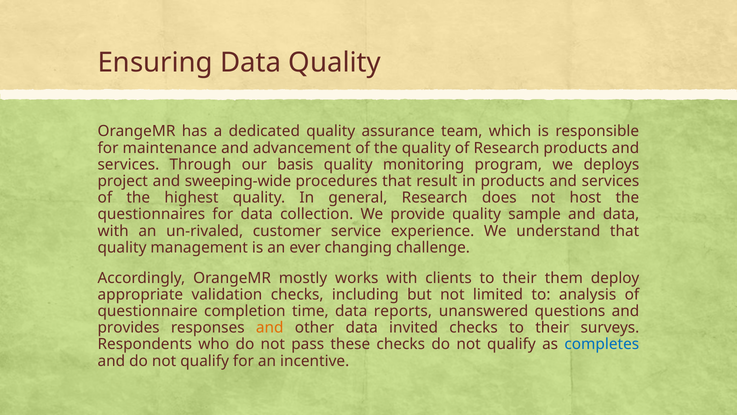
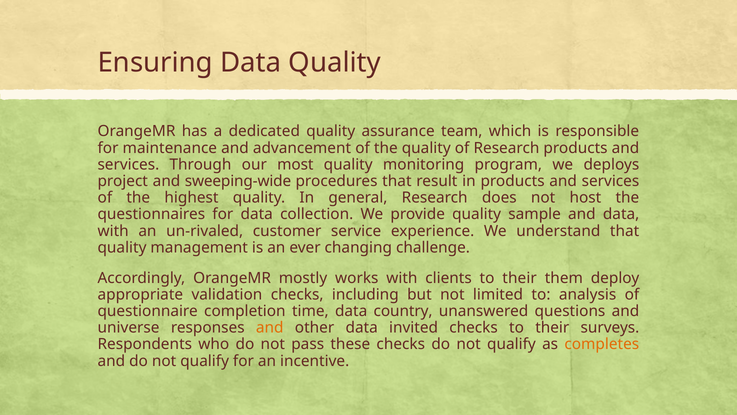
basis: basis -> most (295, 164)
reports: reports -> country (403, 311)
provides: provides -> universe (129, 328)
completes colour: blue -> orange (602, 344)
